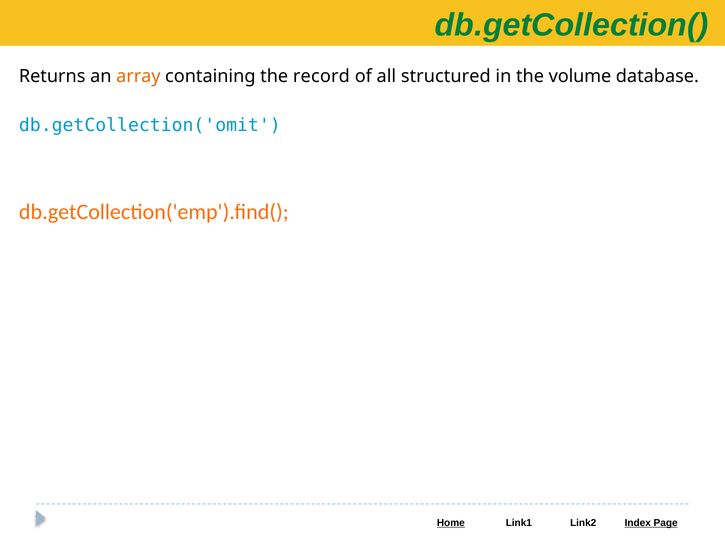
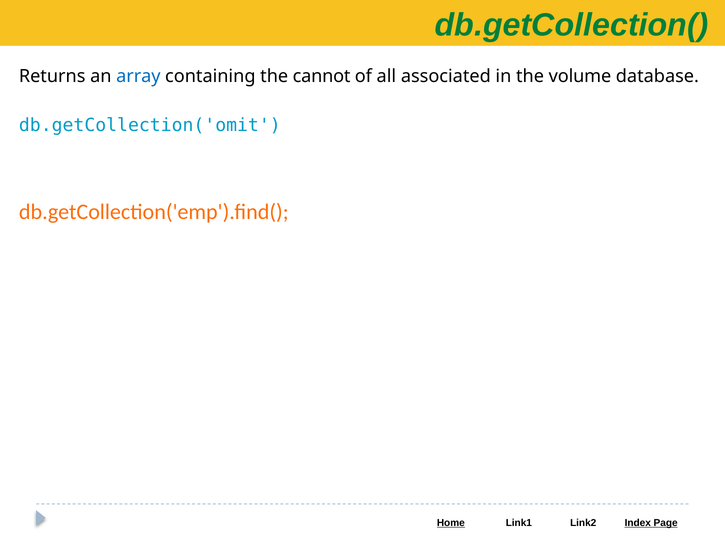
array colour: orange -> blue (138, 76)
record: record -> cannot (322, 76)
structured: structured -> associated (446, 76)
